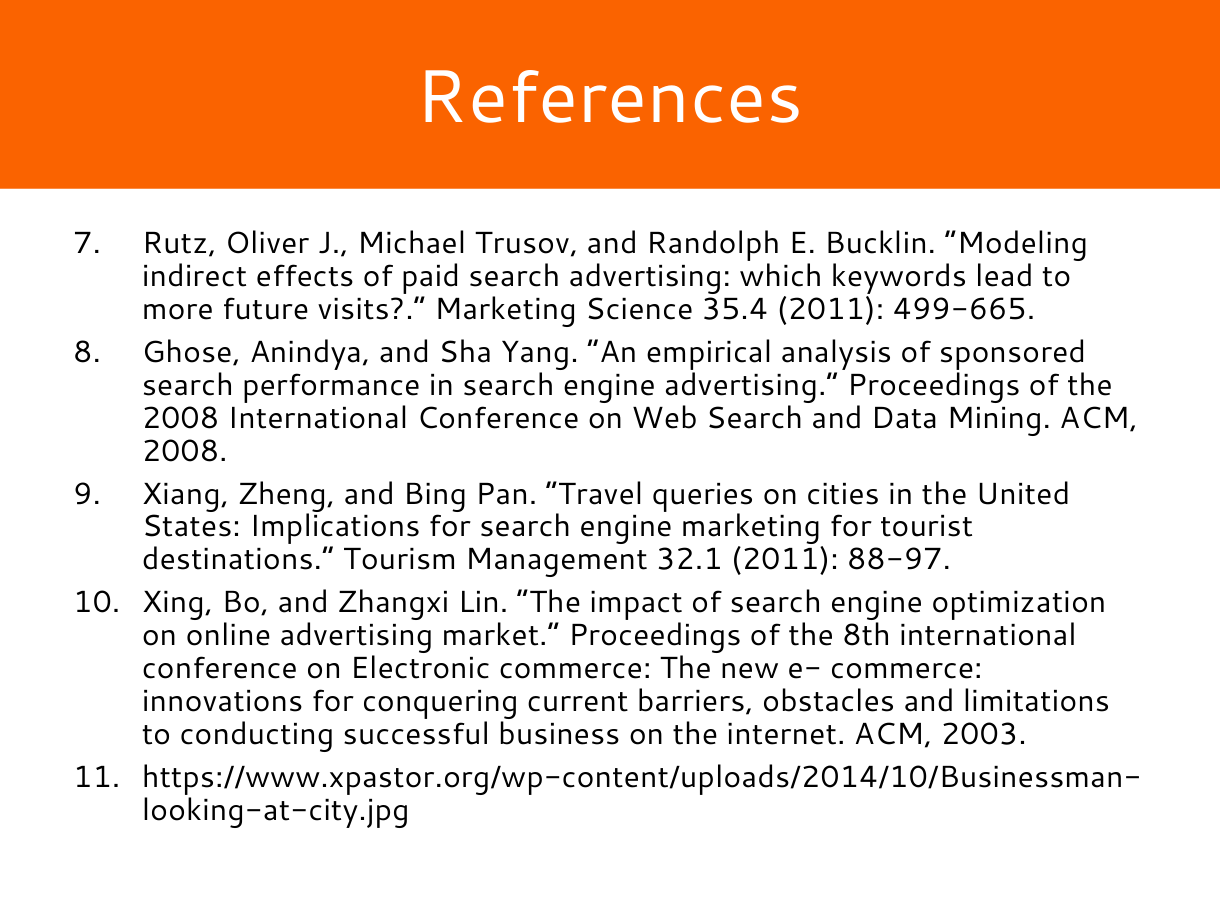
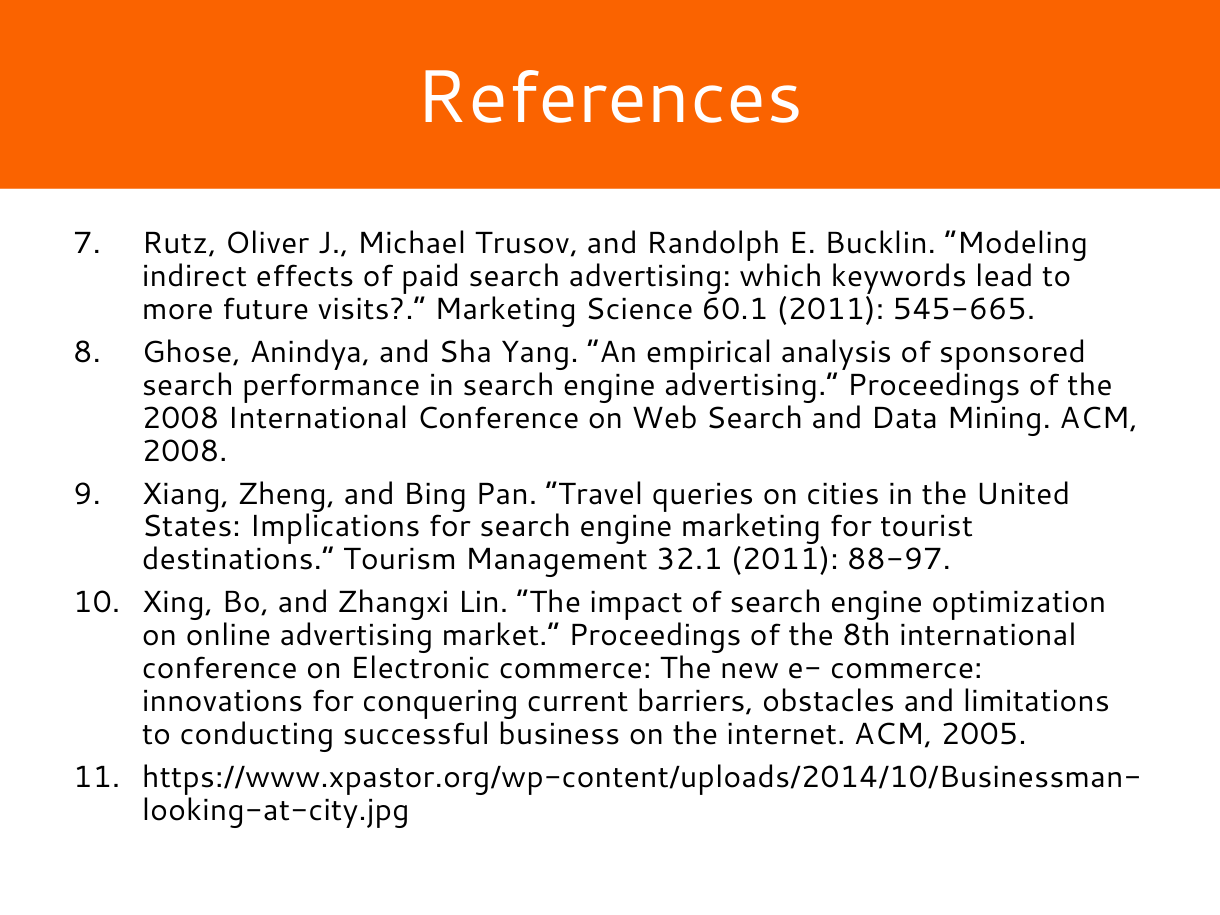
35.4: 35.4 -> 60.1 (735, 310)
499-665: 499-665 -> 545-665 (964, 310)
2003: 2003 -> 2005 (984, 734)
